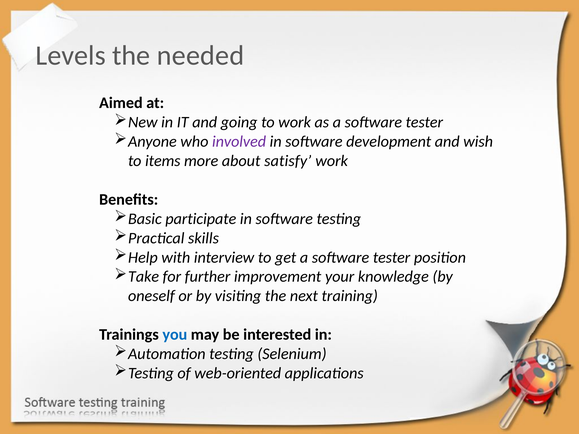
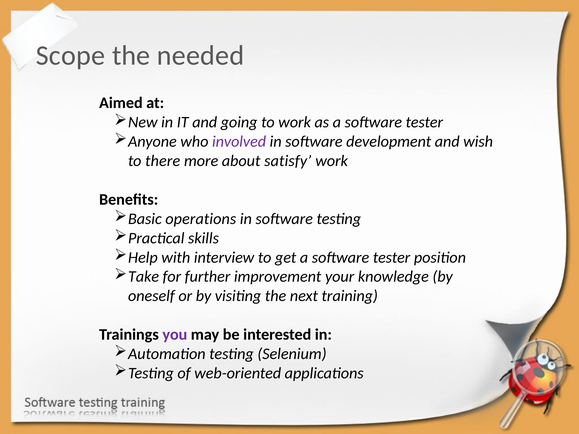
Levels: Levels -> Scope (71, 55)
items: items -> there (163, 161)
participate: participate -> operations (201, 219)
you colour: blue -> purple (175, 335)
